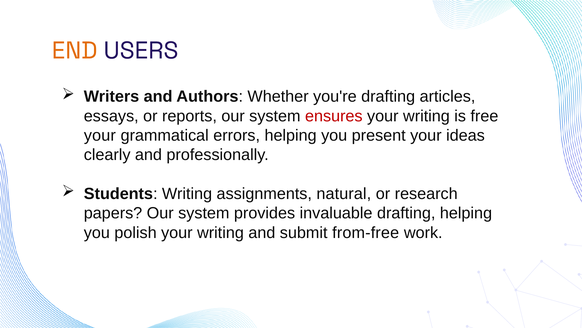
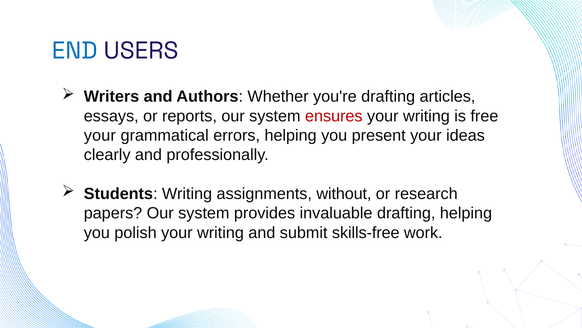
END colour: orange -> blue (75, 50)
natural: natural -> without (344, 193)
from-free: from-free -> skills-free (366, 232)
